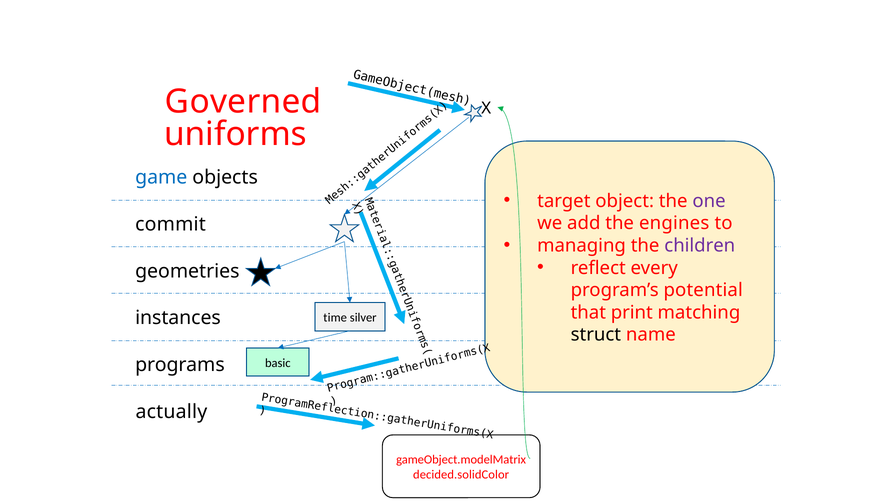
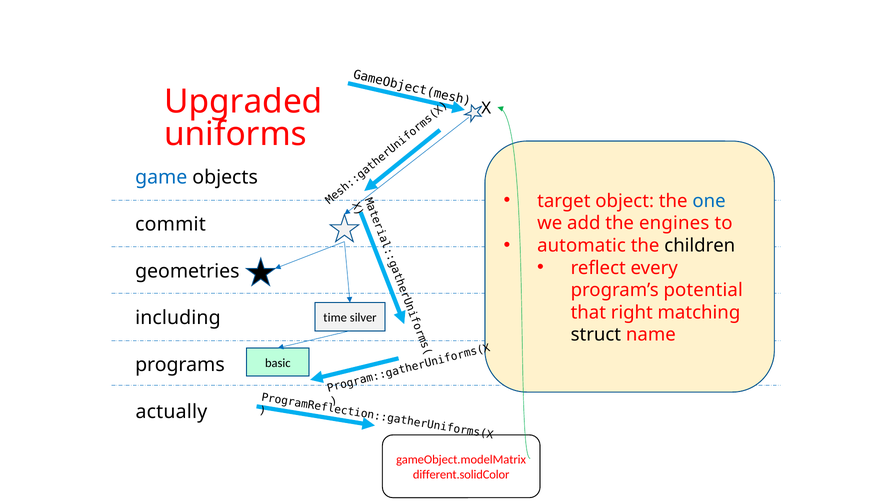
Governed: Governed -> Upgraded (243, 102)
one colour: purple -> blue (709, 201)
managing: managing -> automatic (582, 245)
children colour: purple -> black (700, 245)
print: print -> right (632, 312)
instances: instances -> including (178, 318)
decided.solidColor: decided.solidColor -> different.solidColor (461, 474)
